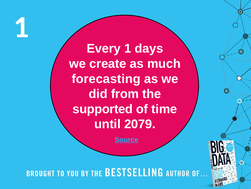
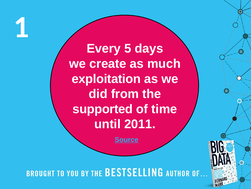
Every 1: 1 -> 5 (128, 48)
forecasting: forecasting -> exploitation (106, 79)
2079: 2079 -> 2011 (140, 124)
